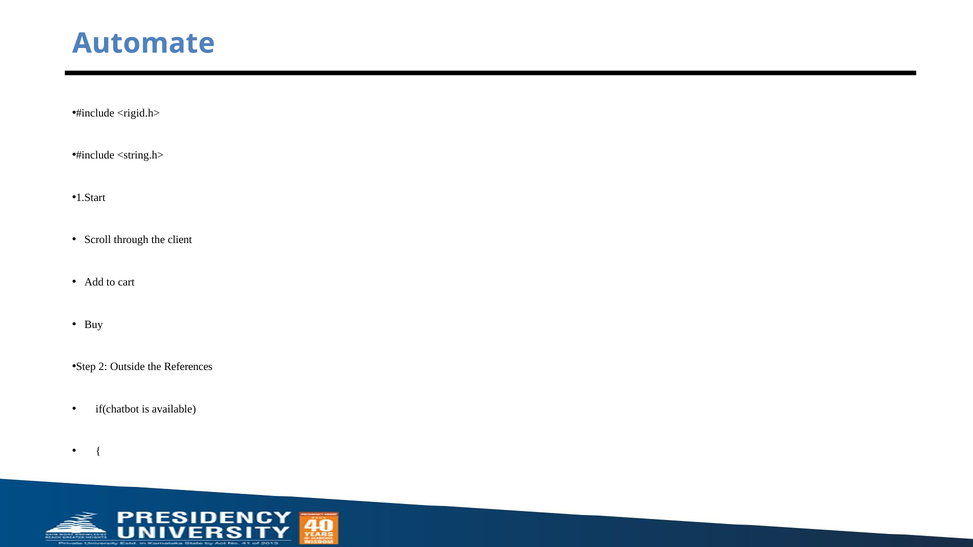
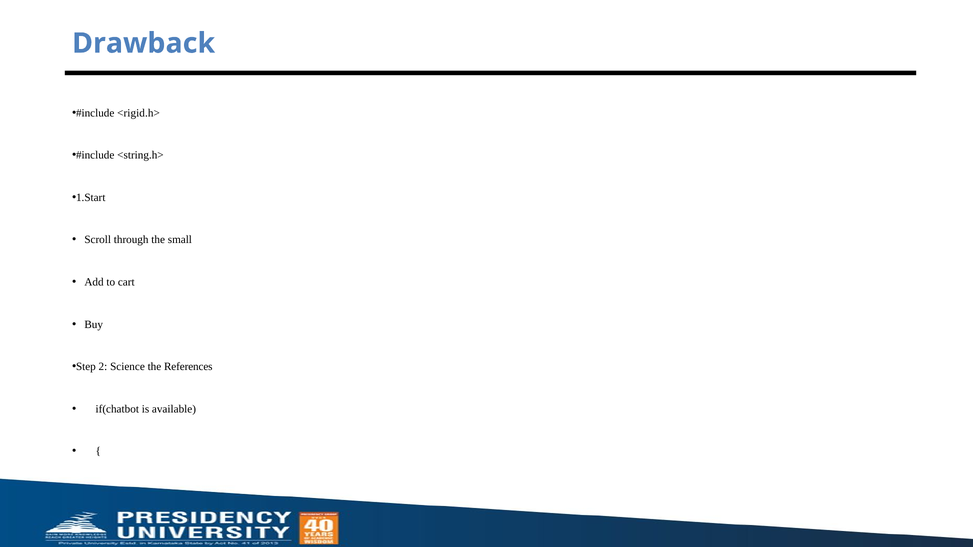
Automate: Automate -> Drawback (144, 43)
client: client -> small (180, 240)
Outside: Outside -> Science (127, 367)
